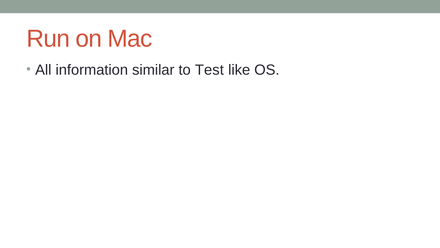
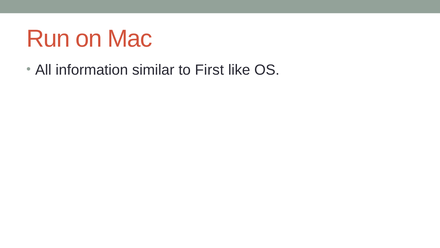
Test: Test -> First (209, 70)
